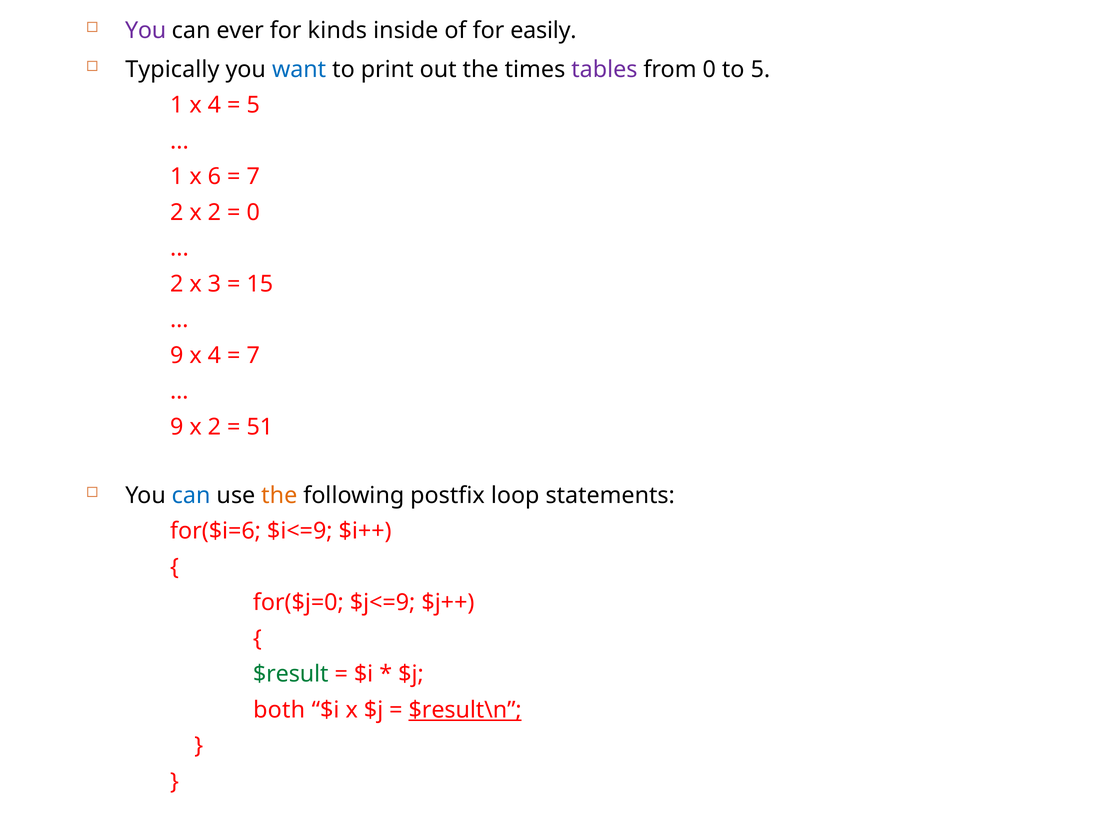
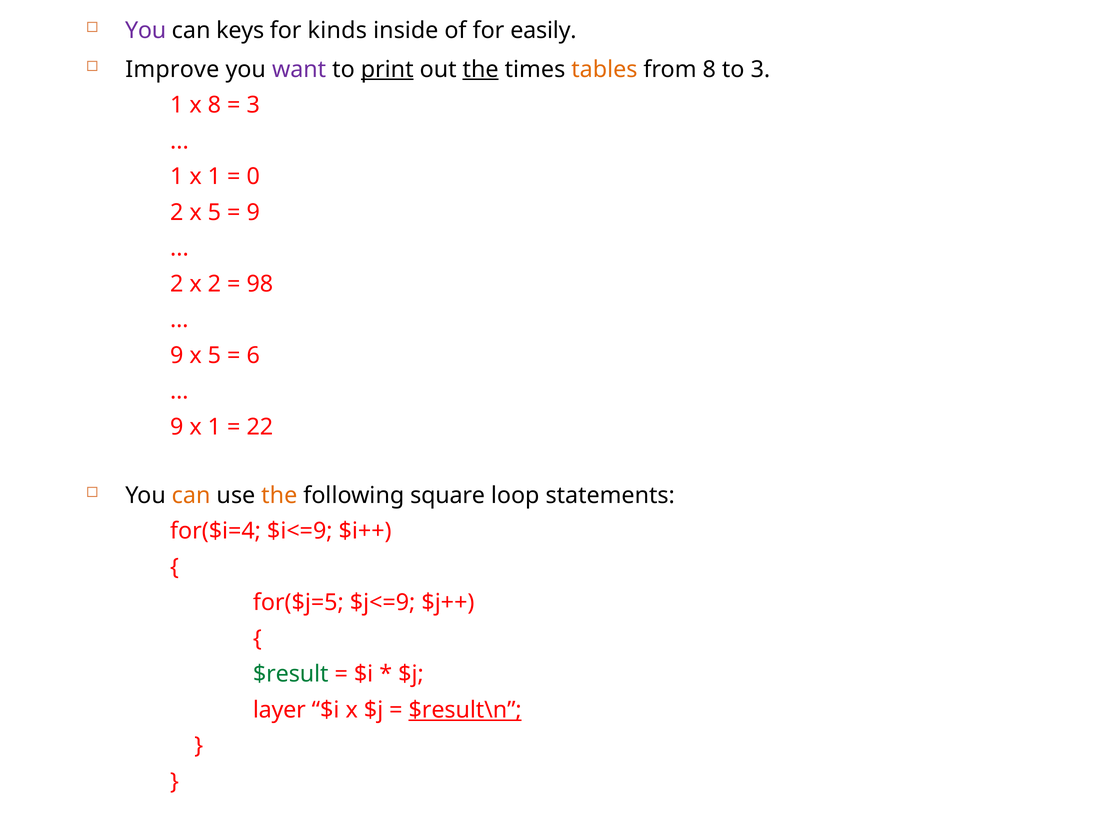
ever: ever -> keys (240, 30)
Typically: Typically -> Improve (172, 69)
want colour: blue -> purple (299, 69)
print underline: none -> present (387, 69)
the underline: none -> present (481, 69)
tables colour: purple -> orange (604, 69)
from 0: 0 -> 8 (709, 69)
to 5: 5 -> 3 (760, 69)
1 x 4: 4 -> 8 (214, 105)
5: 5 -> 3 (253, 105)
1 x 6: 6 -> 1 (214, 177)
7: 7 -> 0 (253, 177)
2 x 2: 2 -> 5 (214, 212)
0: 0 -> 9 (253, 212)
x 3: 3 -> 2 (214, 284)
15: 15 -> 98 (260, 284)
9 x 4: 4 -> 5 (214, 355)
7: 7 -> 6 (253, 355)
9 x 2: 2 -> 1 (214, 427)
51: 51 -> 22 (260, 427)
can colour: blue -> orange (191, 495)
postfix: postfix -> square (448, 495)
for($i=6: for($i=6 -> for($i=4 (216, 531)
for($j=0: for($j=0 -> for($j=5 (298, 603)
both: both -> layer (279, 710)
